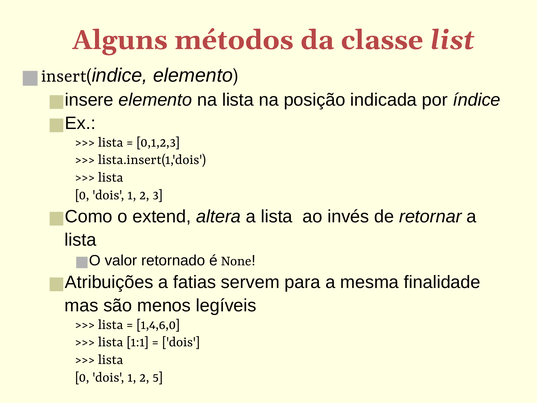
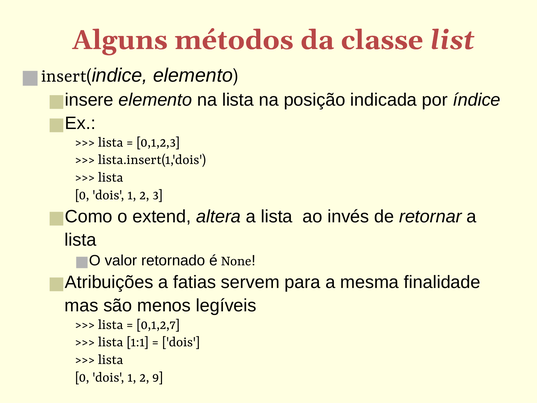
1,4,6,0: 1,4,6,0 -> 0,1,2,7 (158, 324)
5: 5 -> 9 (158, 377)
